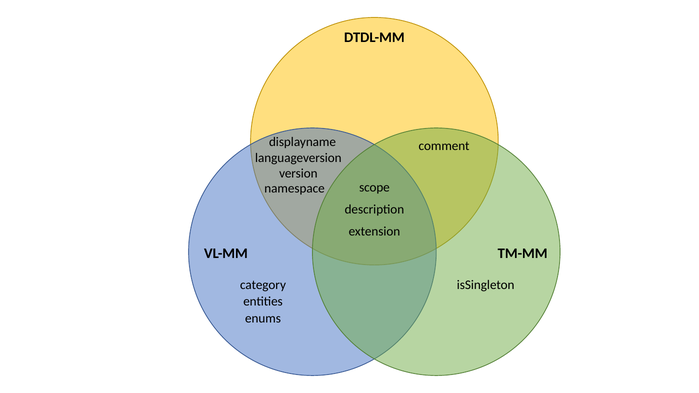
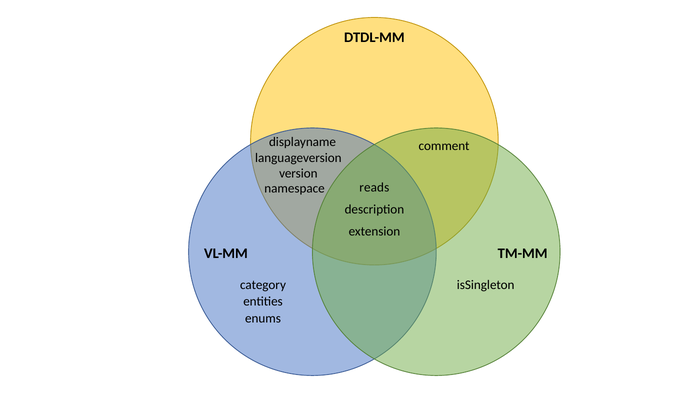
scope: scope -> reads (374, 188)
